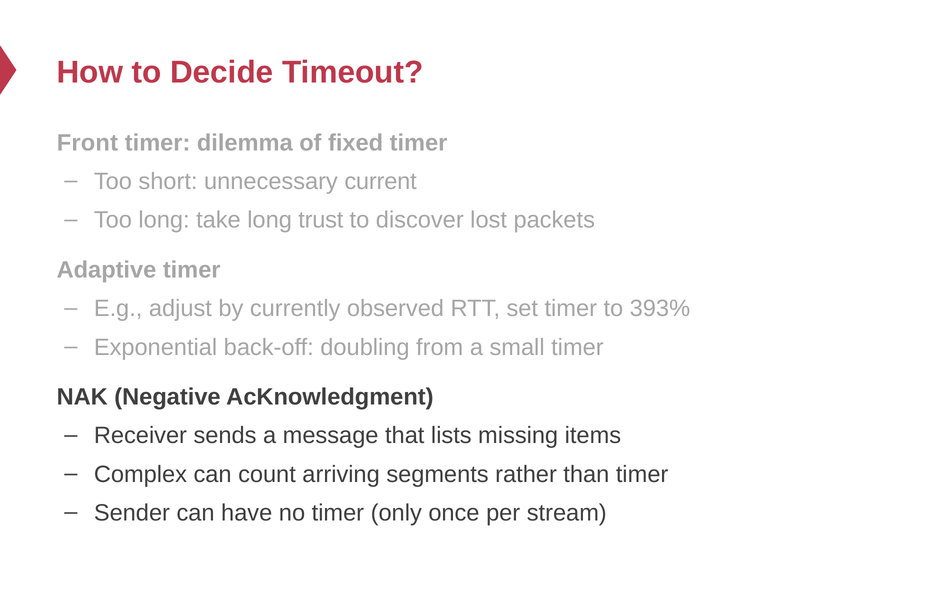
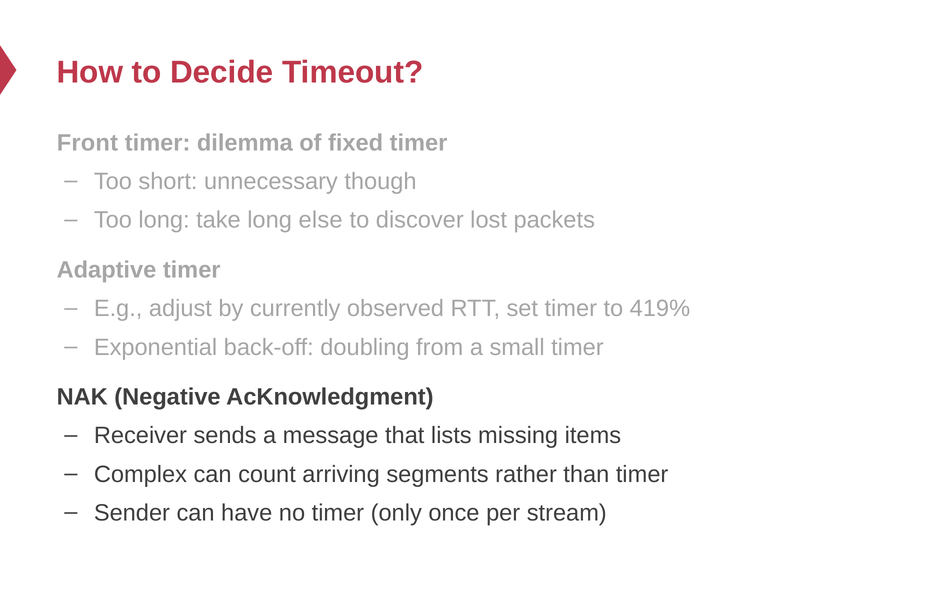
current: current -> though (380, 182)
trust: trust -> else (321, 220)
393%: 393% -> 419% (660, 309)
